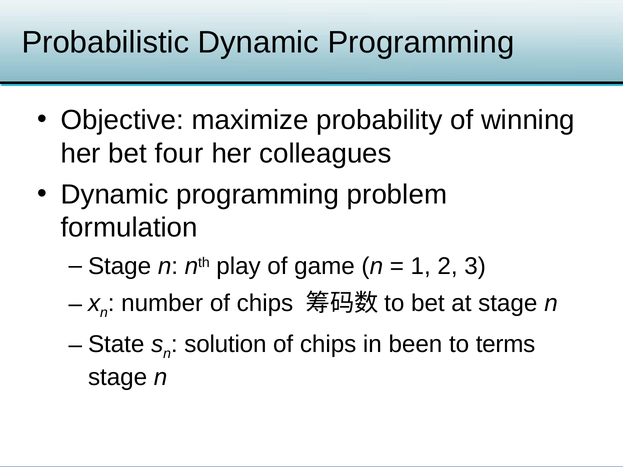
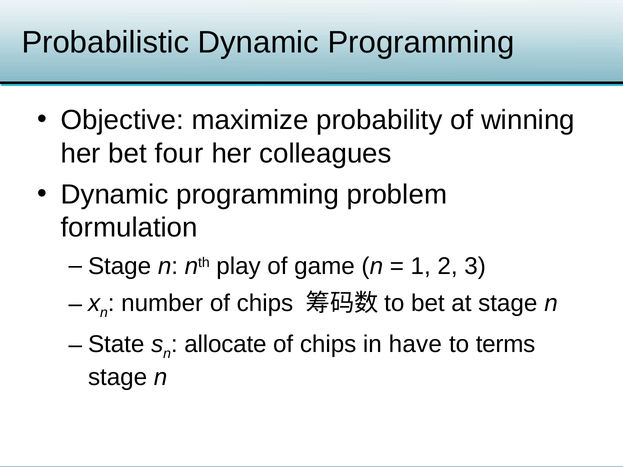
solution: solution -> allocate (225, 344)
been: been -> have (415, 344)
